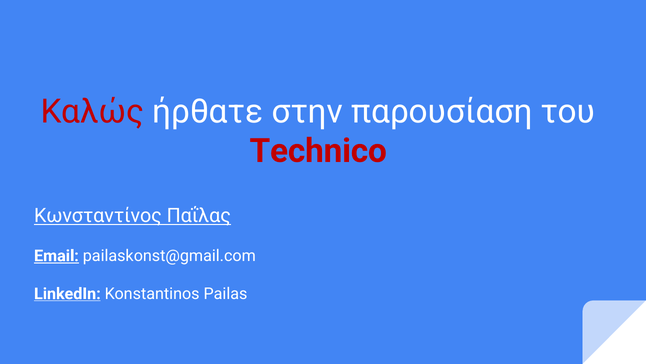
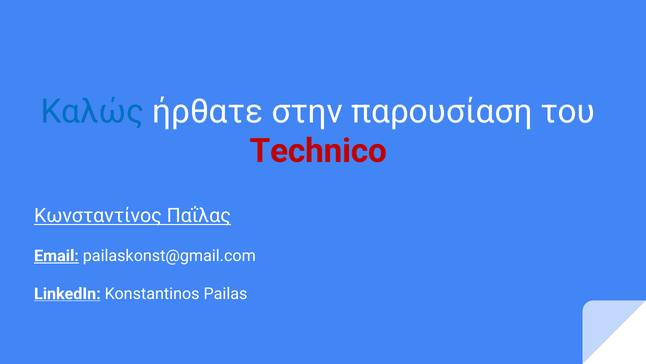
Καλώς colour: red -> blue (92, 111)
